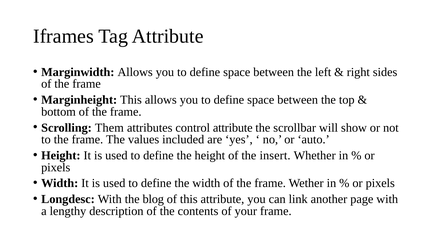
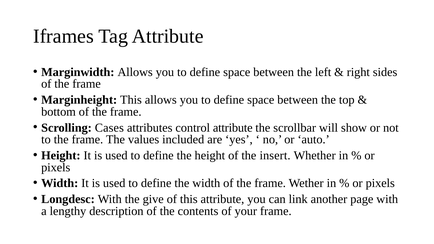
Them: Them -> Cases (109, 128)
blog: blog -> give (153, 199)
